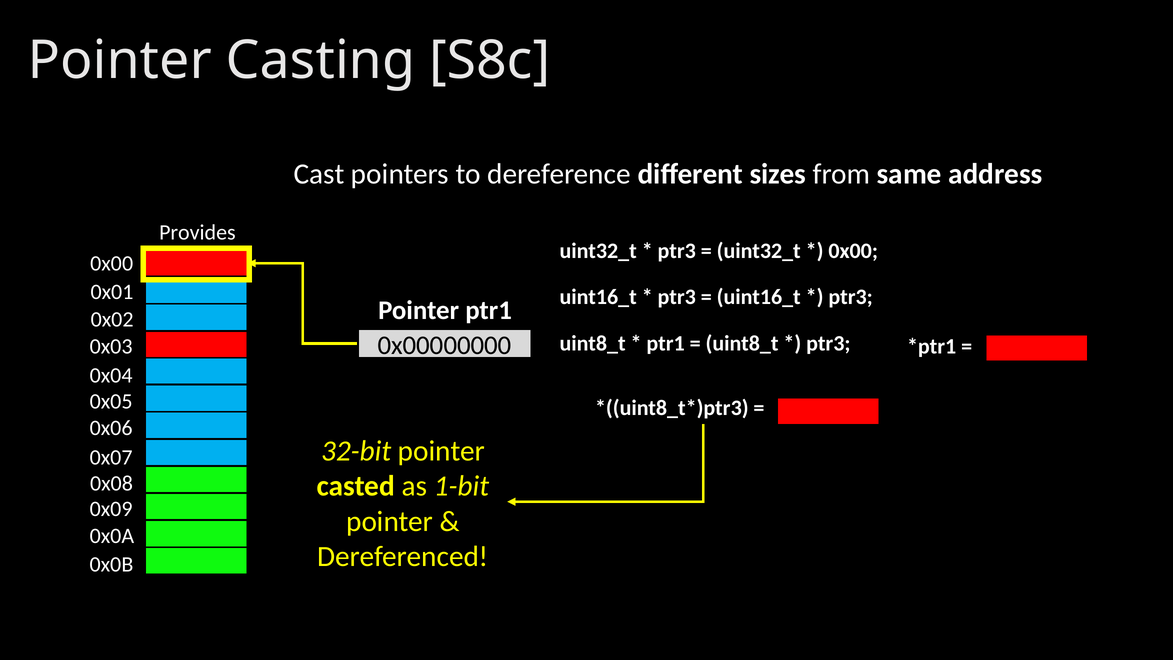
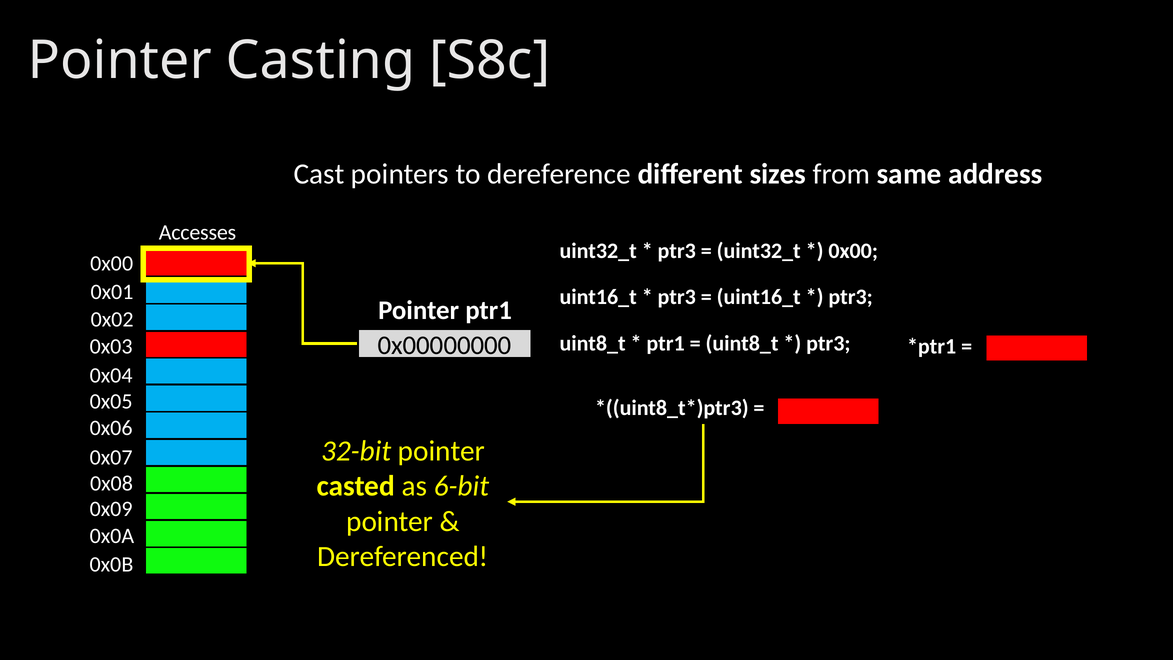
Provides: Provides -> Accesses (197, 232)
1-bit: 1-bit -> 6-bit (461, 486)
